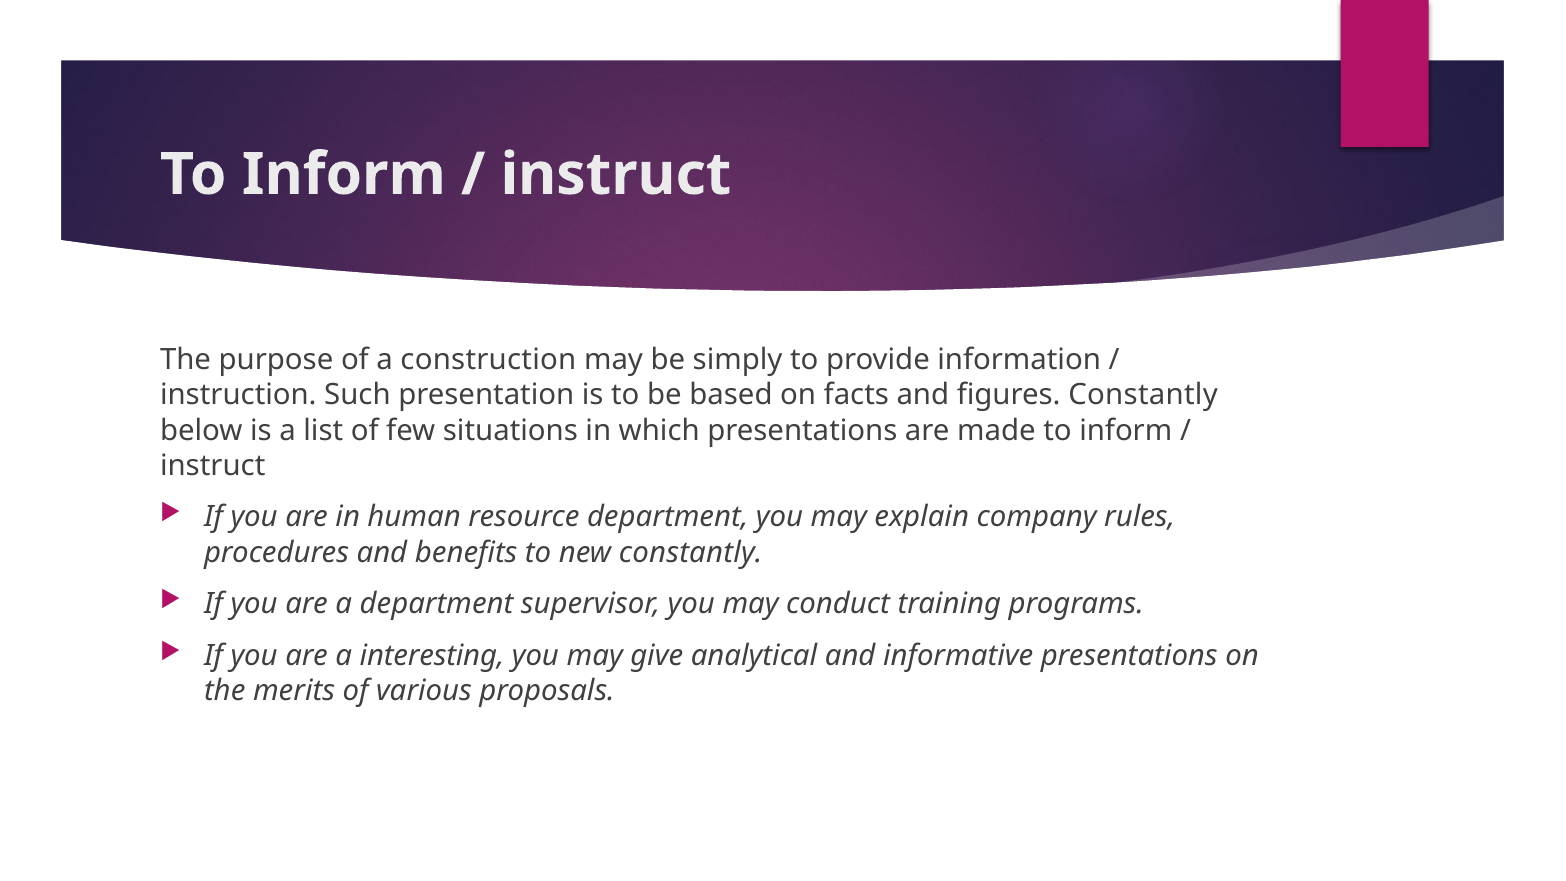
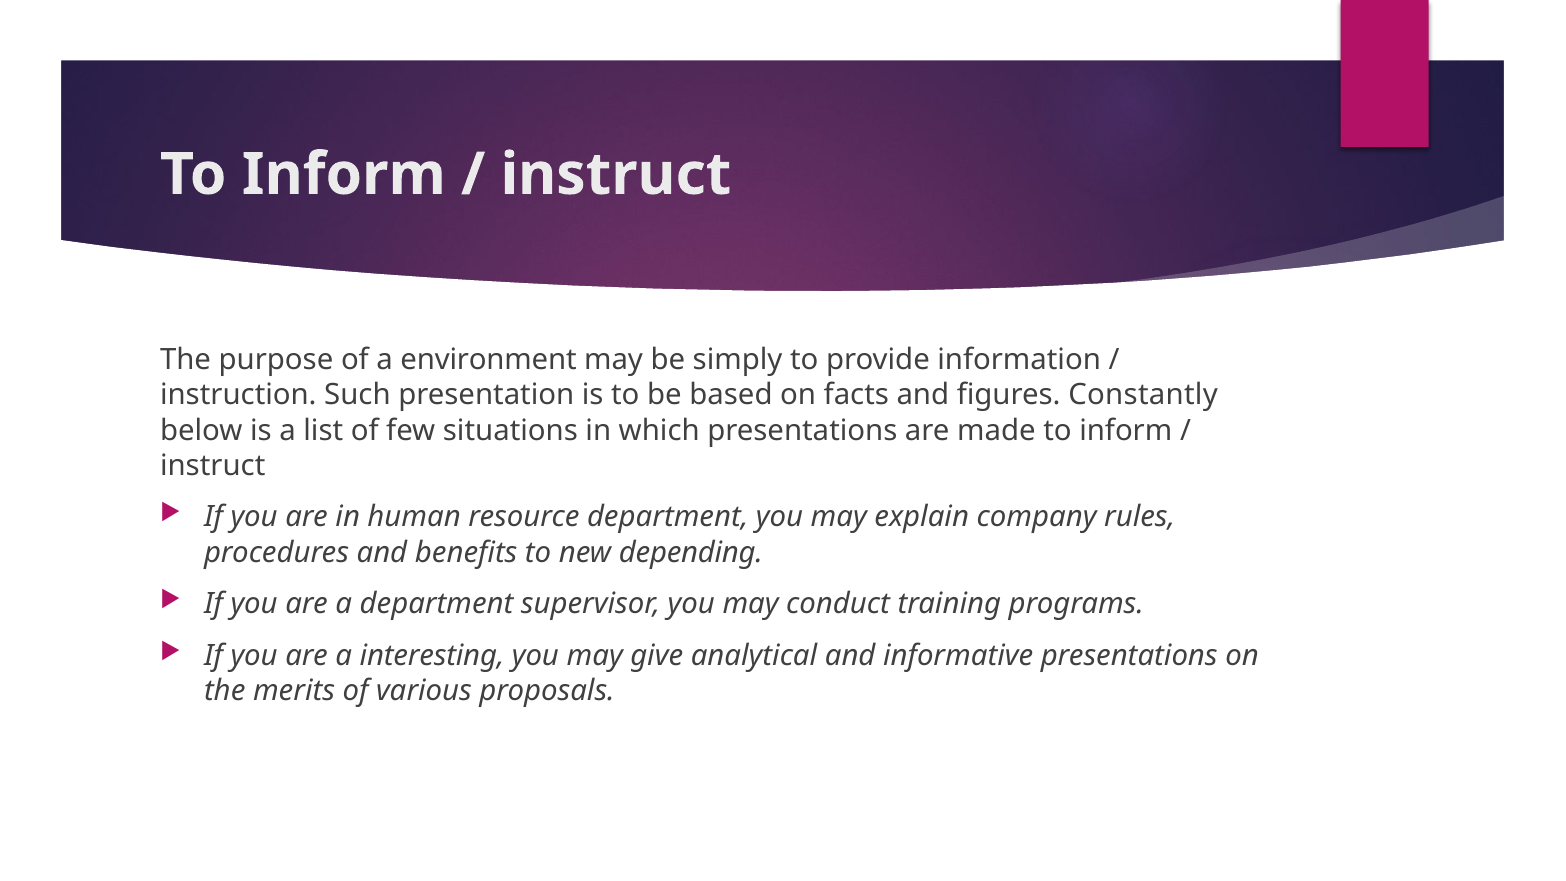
construction: construction -> environment (489, 360)
new constantly: constantly -> depending (691, 552)
